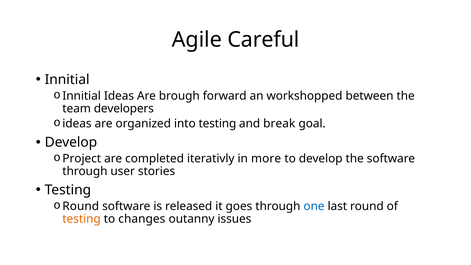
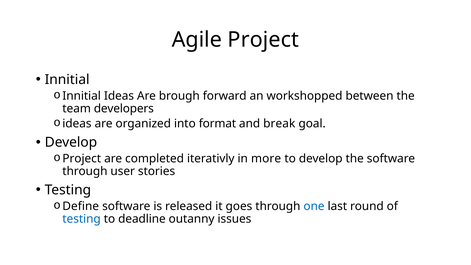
Agile Careful: Careful -> Project (263, 40)
into testing: testing -> format (217, 124)
Round: Round -> Define (81, 206)
testing colour: orange -> blue (82, 219)
changes: changes -> deadline (142, 219)
